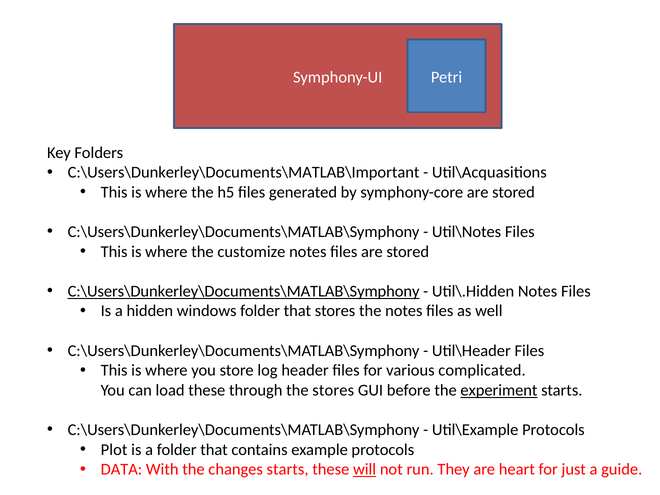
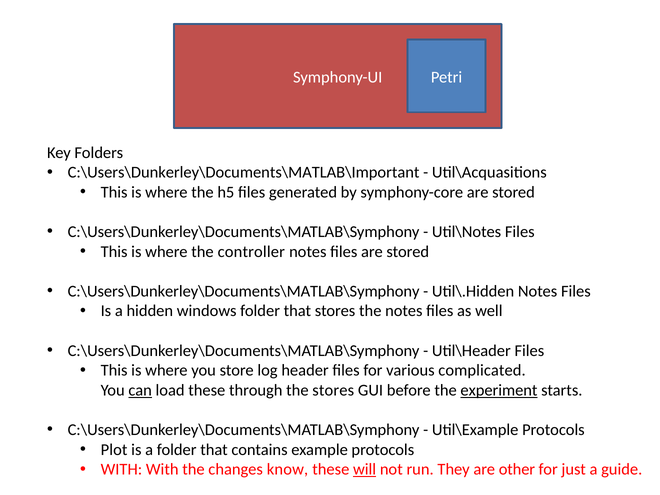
customize: customize -> controller (251, 252)
C:\Users\Dunkerley\Documents\MATLAB\Symphony underline: present -> none (244, 291)
can underline: none -> present (140, 390)
DATA: DATA -> WITH (121, 469)
changes starts: starts -> know (287, 469)
heart: heart -> other (517, 469)
